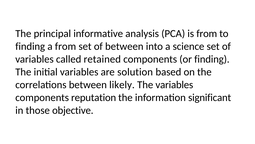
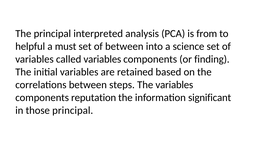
informative: informative -> interpreted (98, 33)
finding: finding -> helpful (30, 46)
a from: from -> must (66, 46)
called retained: retained -> variables (102, 59)
solution: solution -> retained (135, 72)
likely: likely -> steps (122, 84)
those objective: objective -> principal (73, 110)
